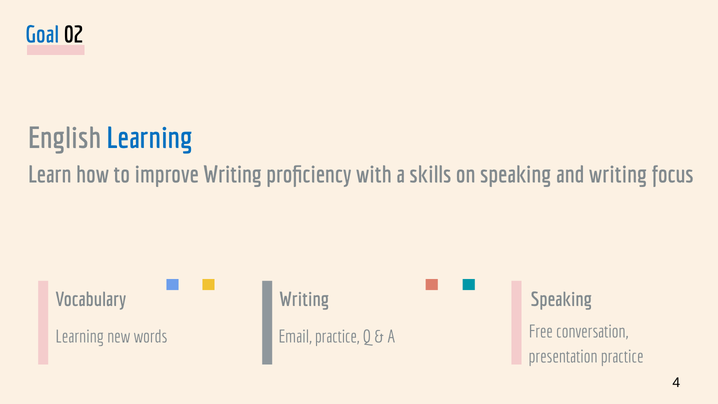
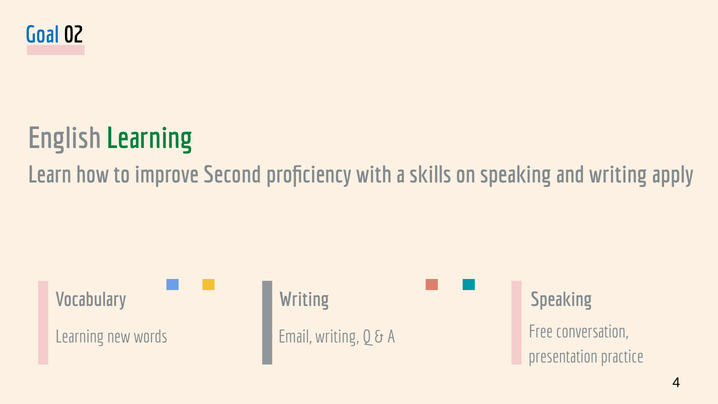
Learning colour: blue -> green (150, 139)
improve Writing: Writing -> Second (232, 175)
focus: focus -> apply (673, 175)
Email practice: practice -> writing (337, 337)
